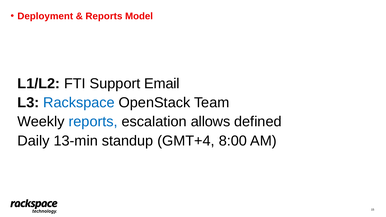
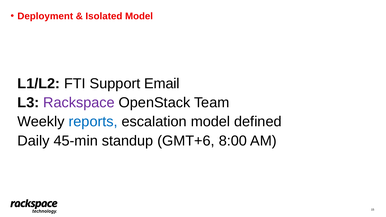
Reports: Reports -> Isolated (104, 16)
Rackspace colour: blue -> purple (79, 103)
escalation allows: allows -> model (210, 122)
13-min: 13-min -> 45-min (76, 141)
GMT+4: GMT+4 -> GMT+6 (186, 141)
